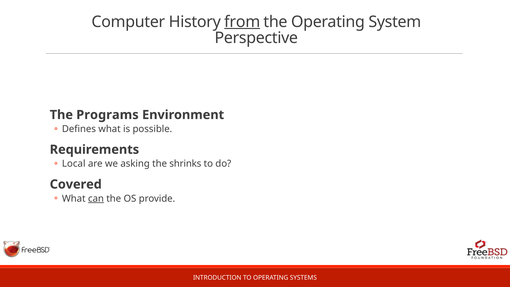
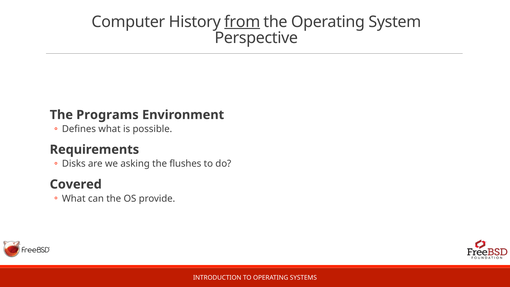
Local: Local -> Disks (74, 164)
shrinks: shrinks -> flushes (185, 164)
can underline: present -> none (96, 198)
